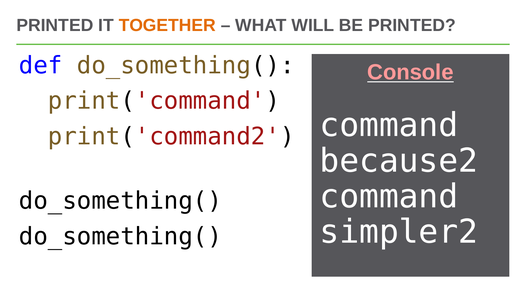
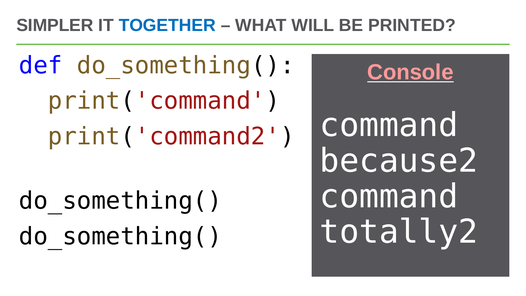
PRINTED: PRINTED -> SIMPLER (55, 26)
TOGETHER colour: orange -> blue (167, 26)
simpler2: simpler2 -> totally2 (399, 232)
